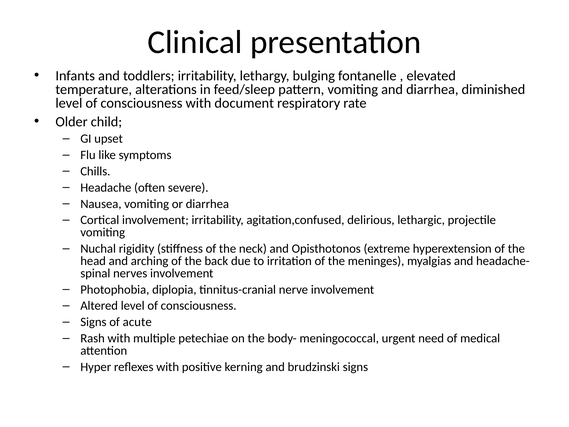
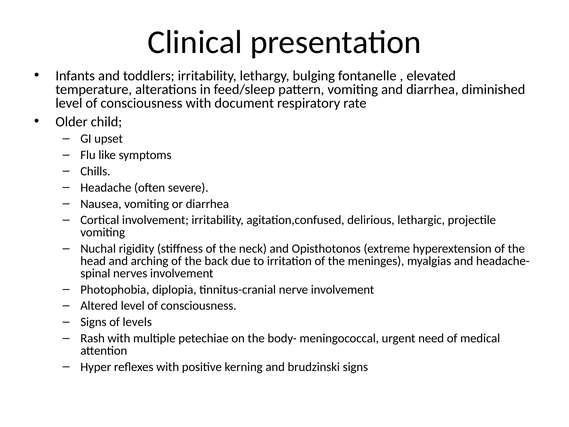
acute: acute -> levels (137, 322)
